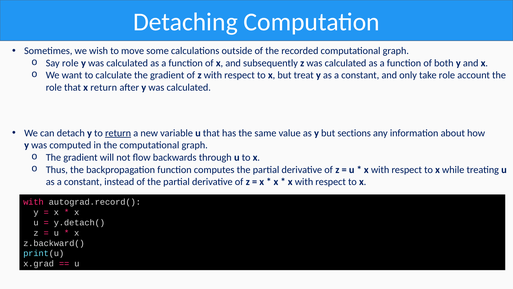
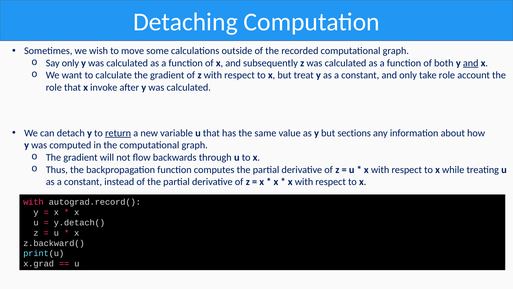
Say role: role -> only (70, 63)
and underline: none -> present (471, 63)
x return: return -> invoke (104, 87)
